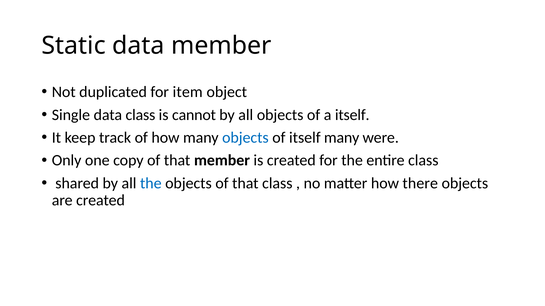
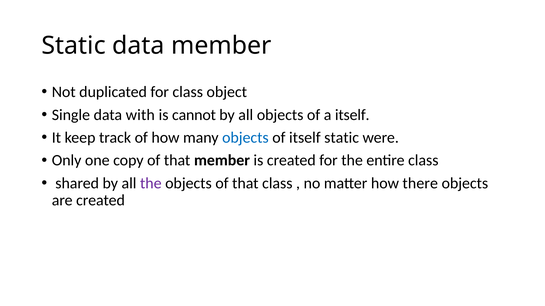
for item: item -> class (188, 92)
data class: class -> with (140, 115)
itself many: many -> static (342, 138)
the colour: blue -> purple (151, 184)
